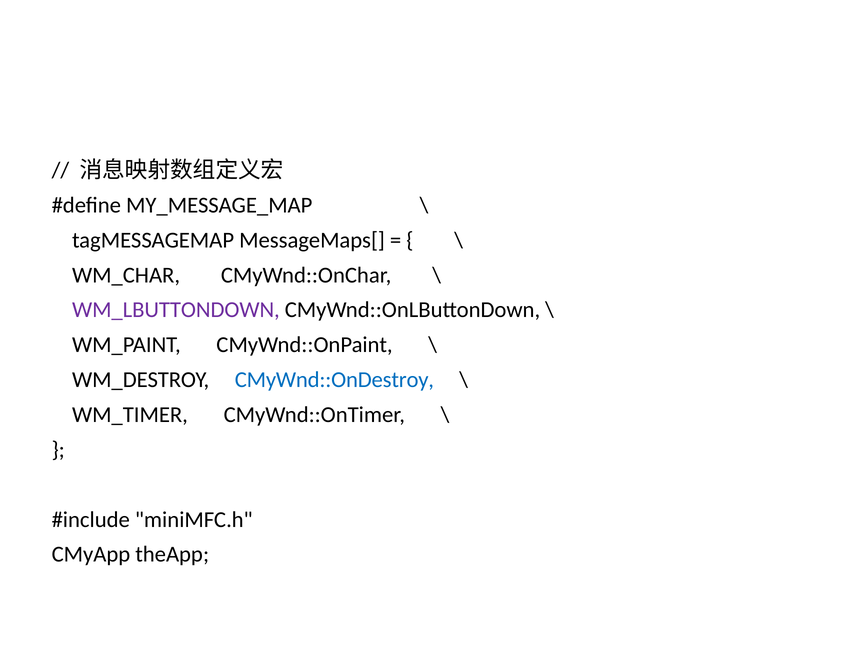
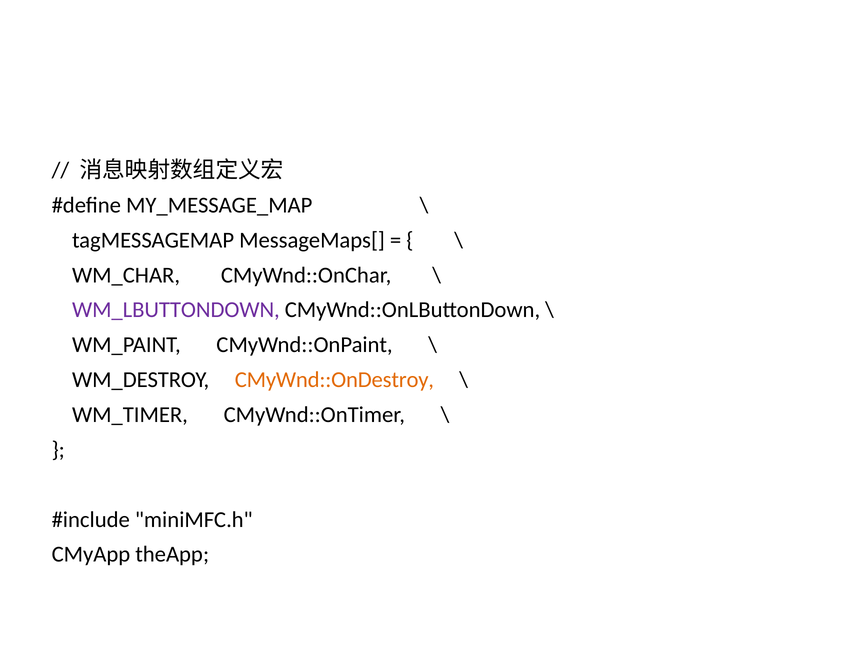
CMyWnd::OnDestroy colour: blue -> orange (334, 380)
